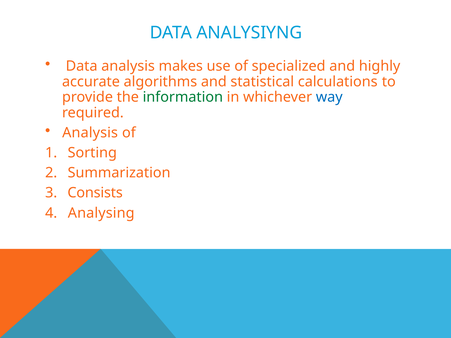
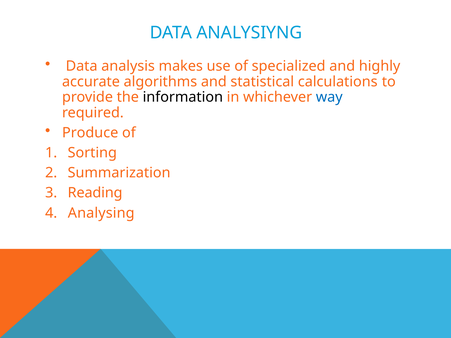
information colour: green -> black (183, 97)
Analysis: Analysis -> Produce (90, 133)
Consists: Consists -> Reading (95, 193)
